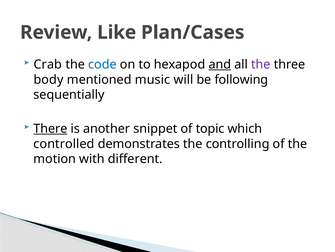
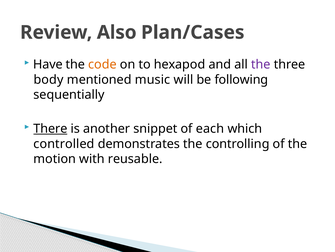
Like: Like -> Also (117, 32)
Crab: Crab -> Have (48, 64)
code colour: blue -> orange (102, 64)
and underline: present -> none (220, 64)
topic: topic -> each (210, 128)
different: different -> reusable (135, 159)
